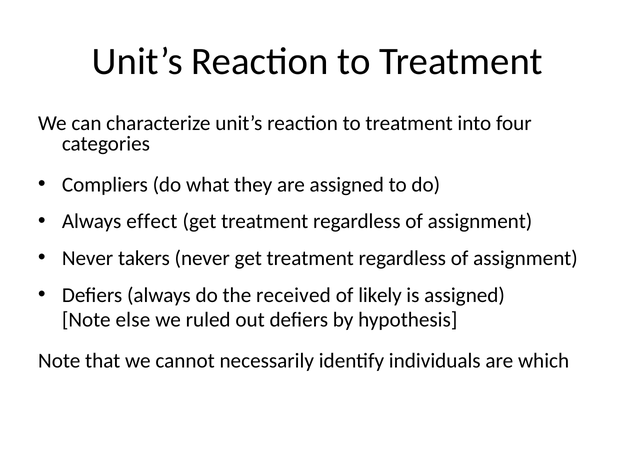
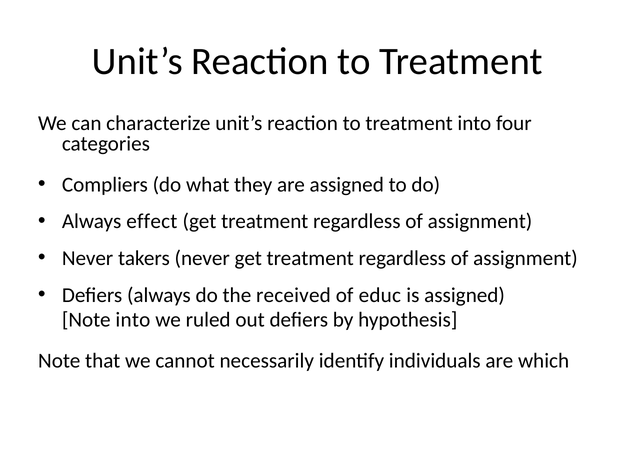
likely: likely -> educ (380, 295)
Note else: else -> into (133, 320)
